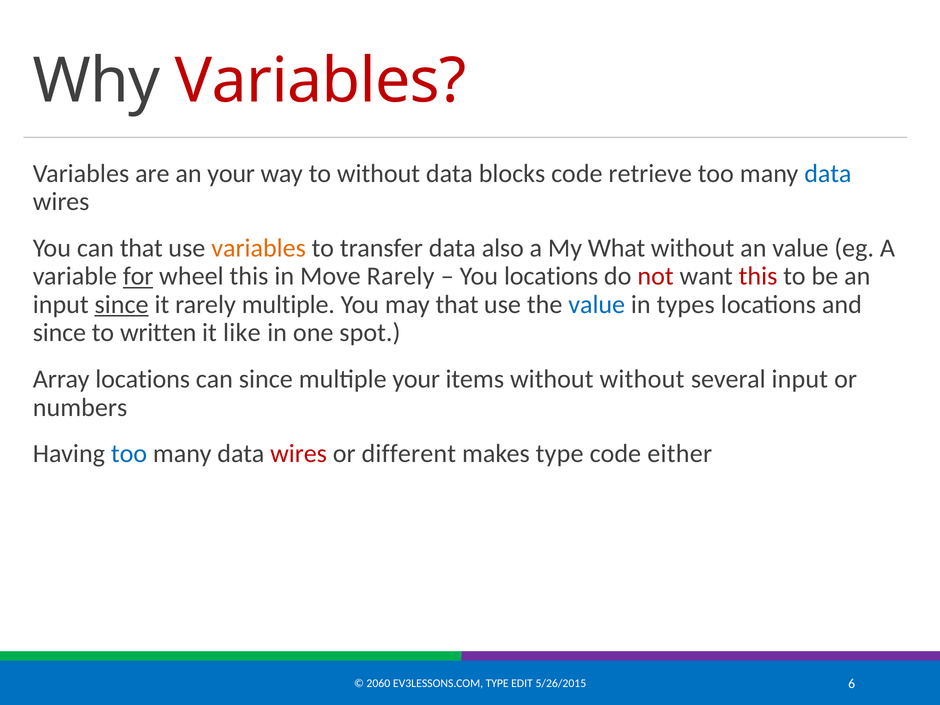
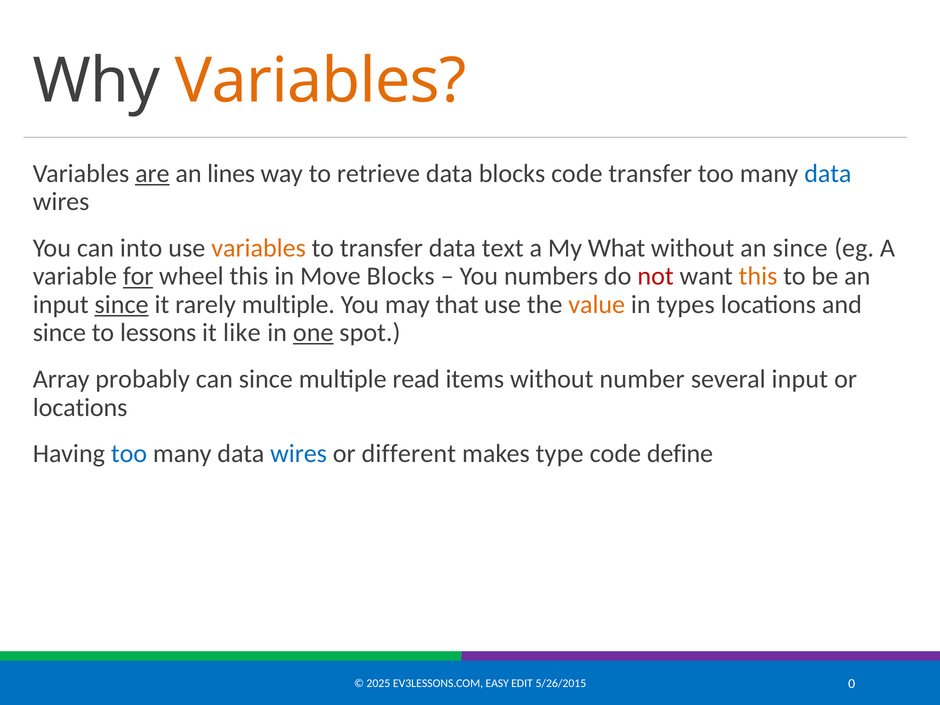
Variables colour: red -> orange (321, 81)
are underline: none -> present (152, 173)
an your: your -> lines (231, 173)
to without: without -> retrieve (379, 173)
code retrieve: retrieve -> transfer (650, 173)
can that: that -> into (141, 248)
also: also -> text (503, 248)
an value: value -> since (800, 248)
Move Rarely: Rarely -> Blocks (401, 276)
You locations: locations -> numbers (551, 276)
this colour: red -> orange (758, 276)
value colour: blue -> orange (597, 305)
written: written -> lessons (158, 333)
one underline: none -> present (313, 333)
Array locations: locations -> probably (143, 379)
multiple your: your -> read (416, 379)
without without: without -> number (642, 379)
numbers: numbers -> locations (80, 407)
wires colour: red -> blue (299, 454)
either: either -> define (680, 454)
2060: 2060 -> 2025 (378, 684)
EV3LESSONS.COM TYPE: TYPE -> EASY (497, 684)
6: 6 -> 0 (852, 684)
